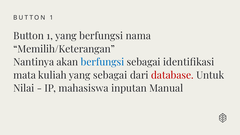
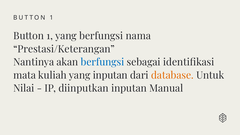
Memilih/Keterangan: Memilih/Keterangan -> Prestasi/Keterangan (64, 49)
yang sebagai: sebagai -> inputan (110, 75)
database colour: red -> orange (172, 75)
mahasiswa: mahasiswa -> diinputkan (84, 88)
